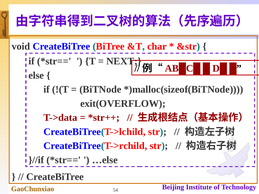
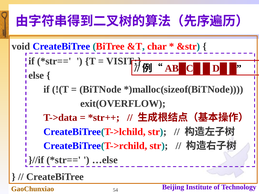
NEXT: NEXT -> VISIT (124, 61)
